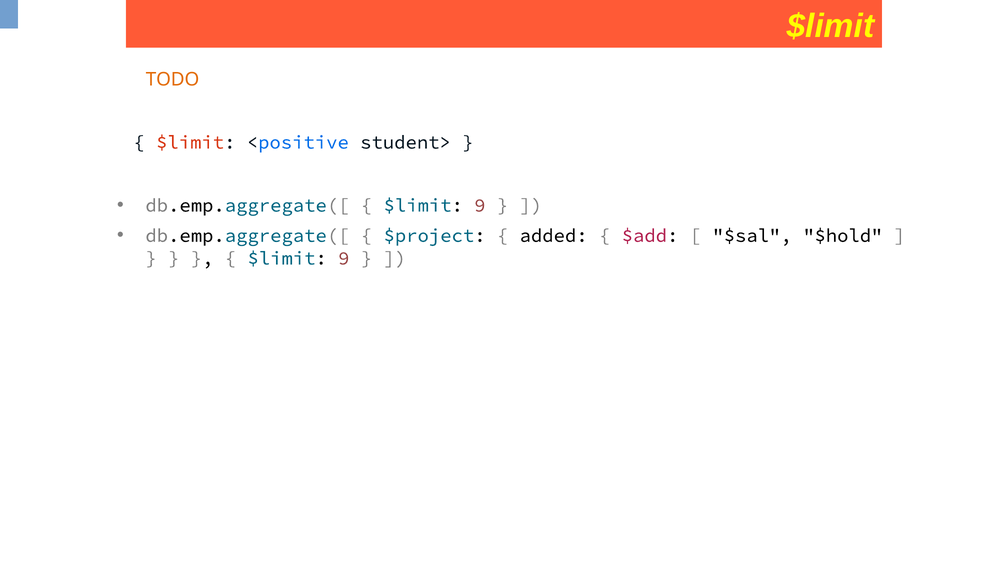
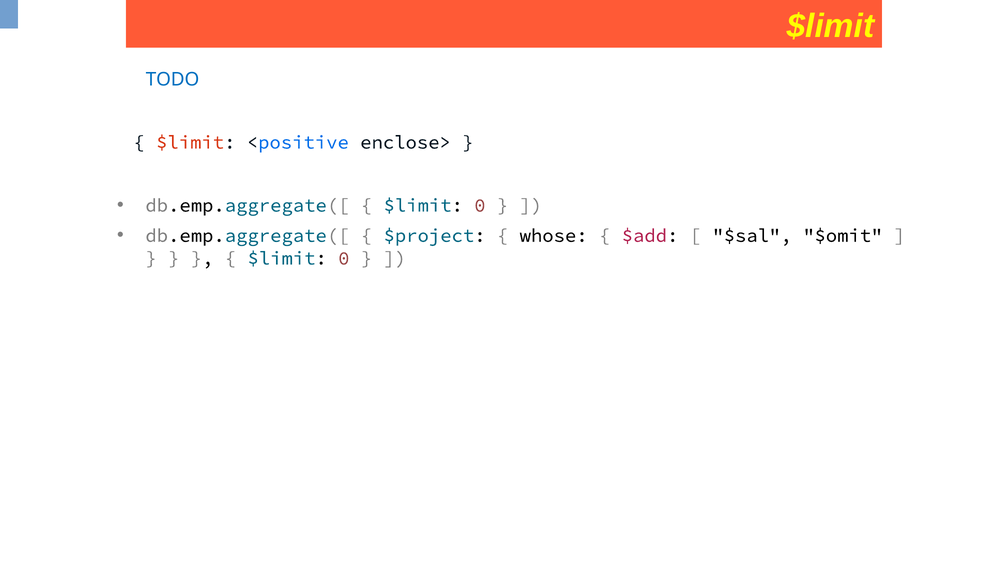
TODO colour: orange -> blue (173, 79)
student>: student> -> enclose> (406, 142)
9: 9 -> 0 (480, 205)
added: added -> whose (554, 236)
$hold: $hold -> $omit (843, 236)
9: 9 -> 0 (344, 258)
